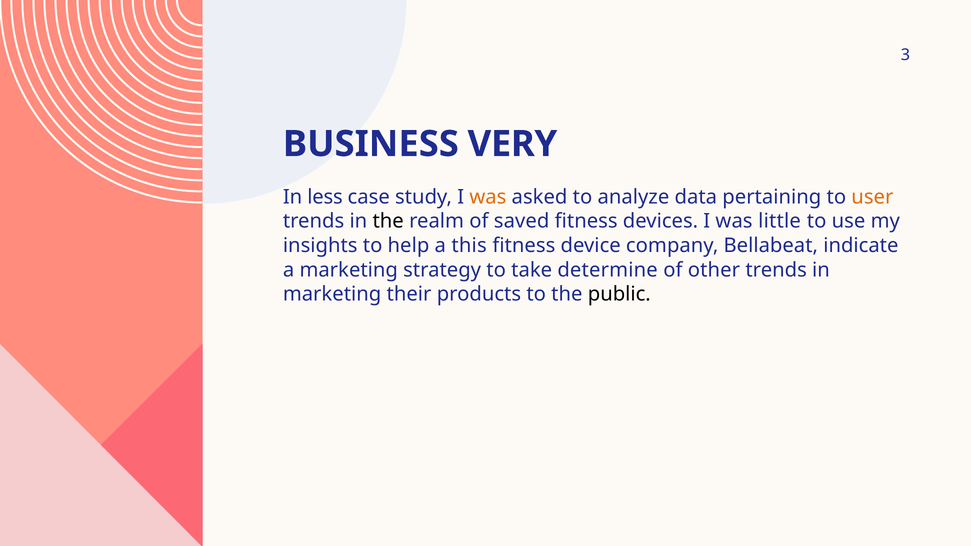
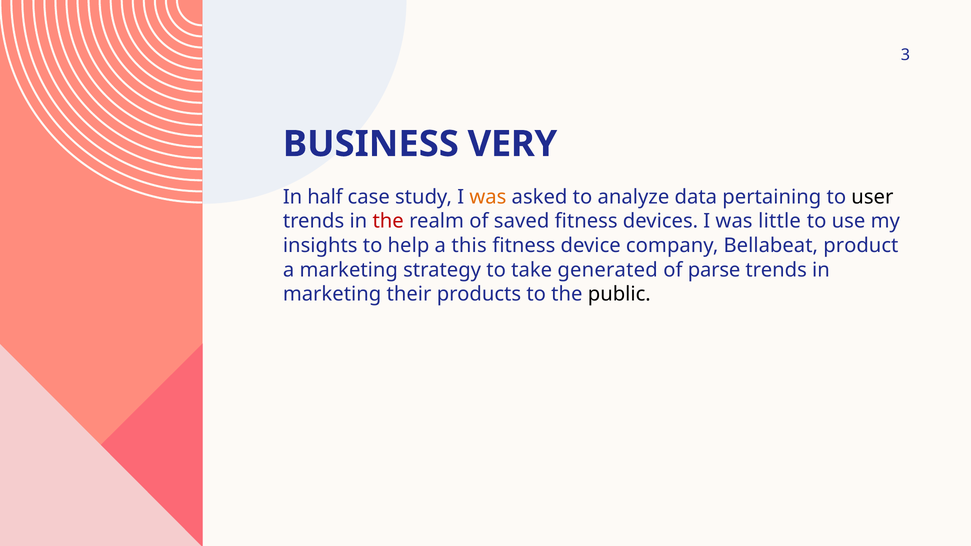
less: less -> half (325, 197)
user colour: orange -> black (872, 197)
the colour: black -> red (388, 221)
indicate: indicate -> product (861, 246)
determine: determine -> generated (608, 270)
other: other -> parse (714, 270)
